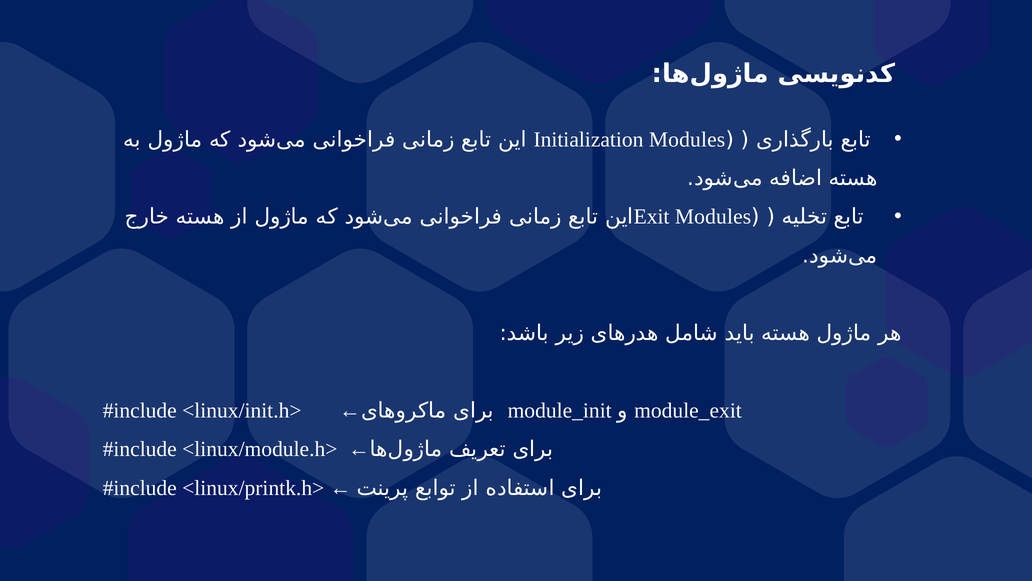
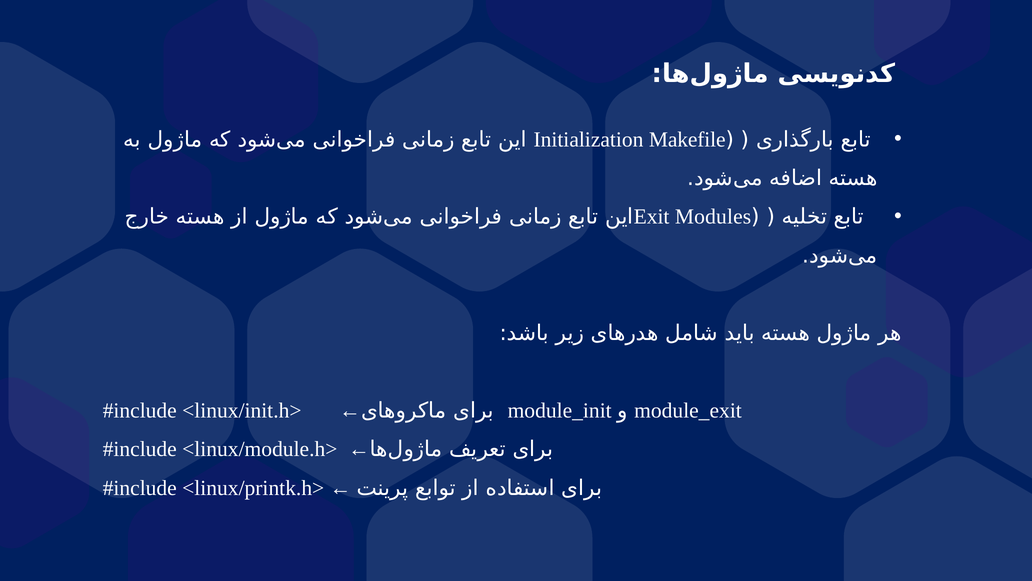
Initialization Modules: Modules -> Makefile (687, 139)
